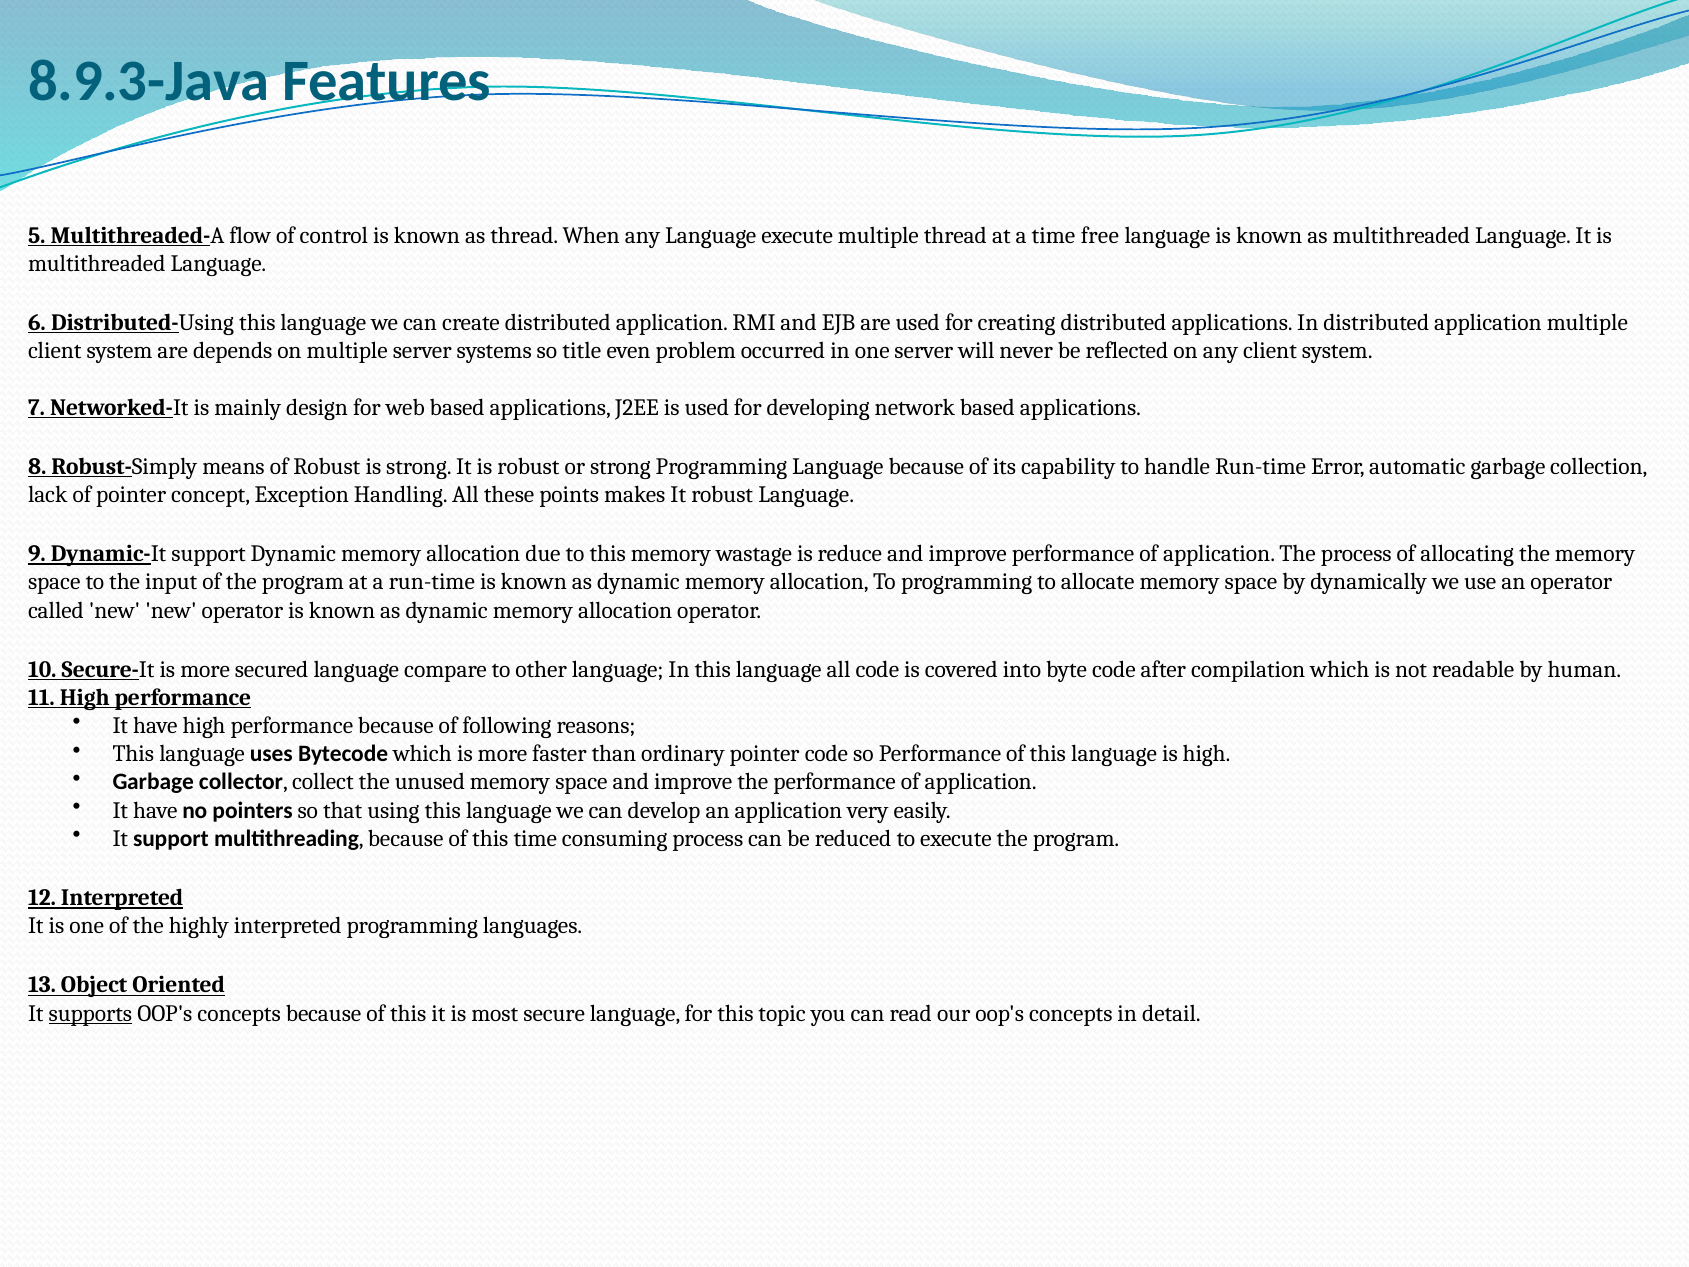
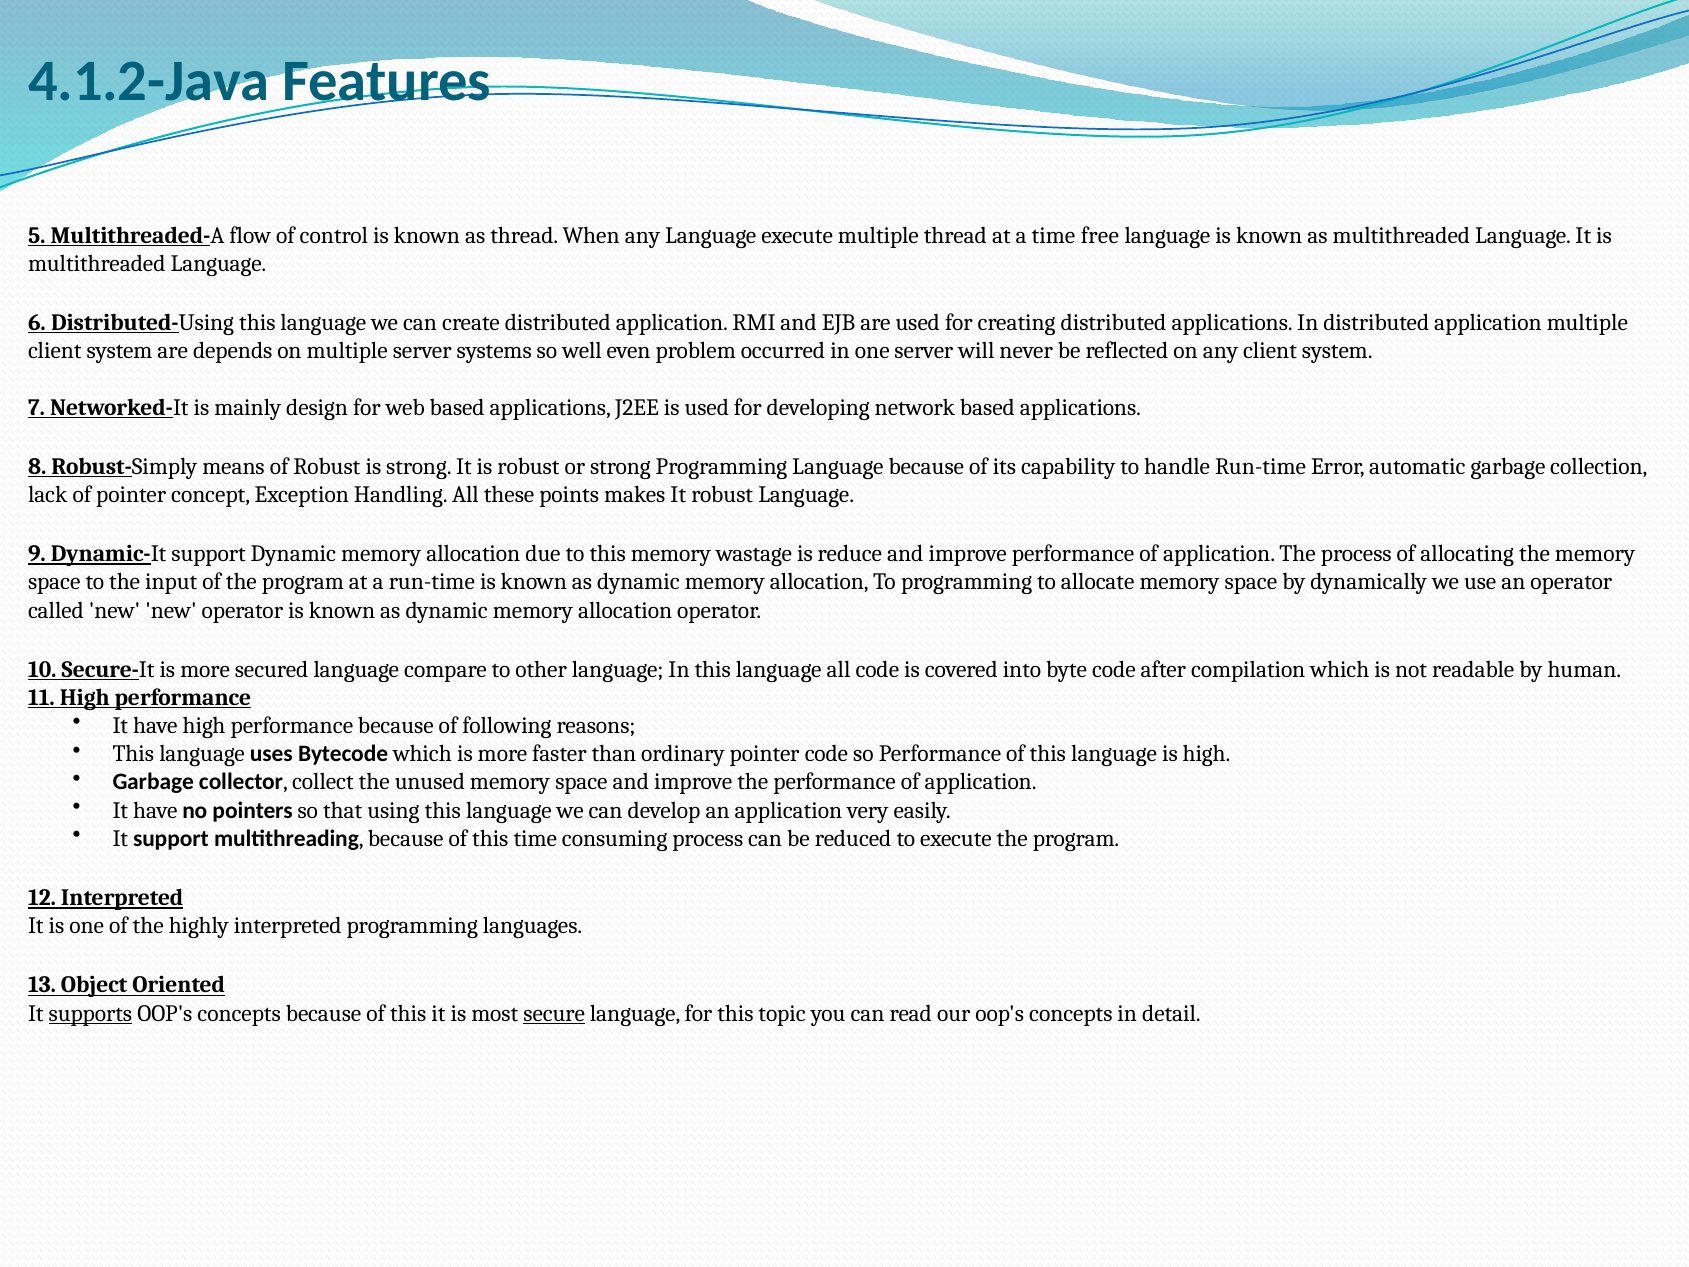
8.9.3-Java: 8.9.3-Java -> 4.1.2-Java (149, 81)
title: title -> well (582, 351)
secure underline: none -> present (554, 1013)
